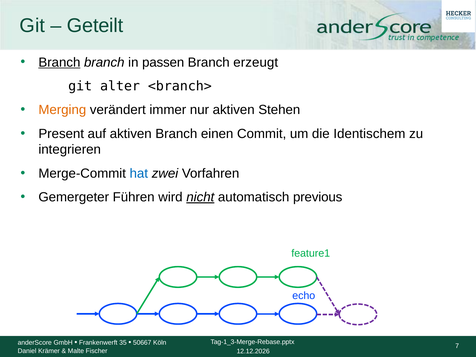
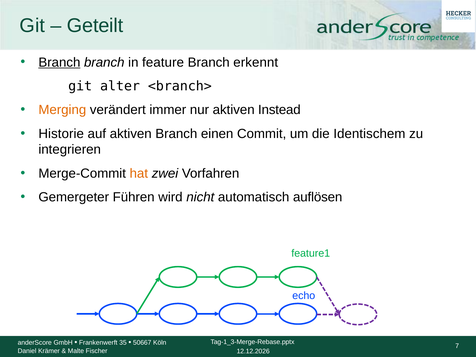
passen: passen -> feature (163, 62)
erzeugt: erzeugt -> erkennt (256, 62)
Stehen: Stehen -> Instead (279, 110)
Present: Present -> Historie (61, 134)
hat colour: blue -> orange (139, 173)
nicht underline: present -> none (200, 197)
previous: previous -> auflösen (318, 197)
